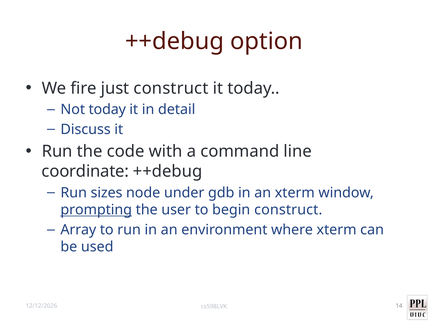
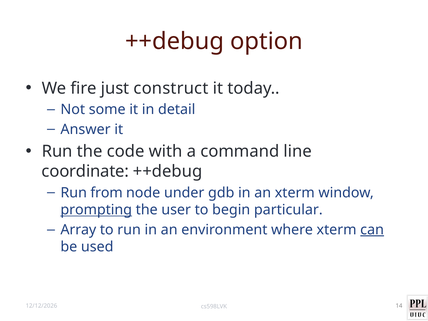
Not today: today -> some (107, 109)
Discuss: Discuss -> Answer (86, 129)
sizes: sizes -> from (107, 193)
begin construct: construct -> particular (288, 210)
can underline: none -> present (372, 230)
